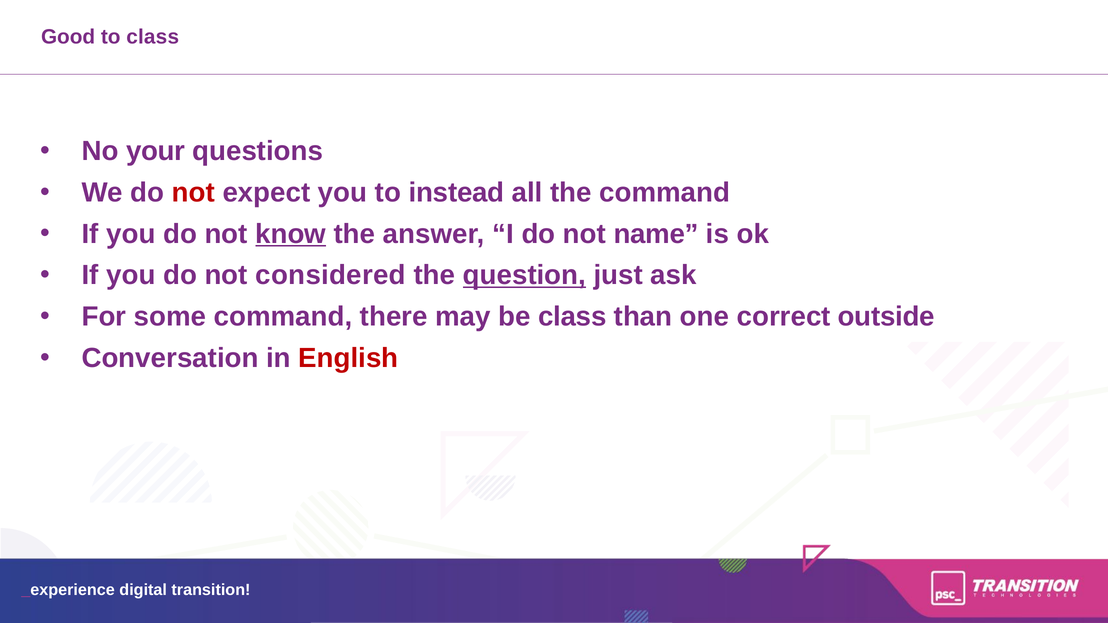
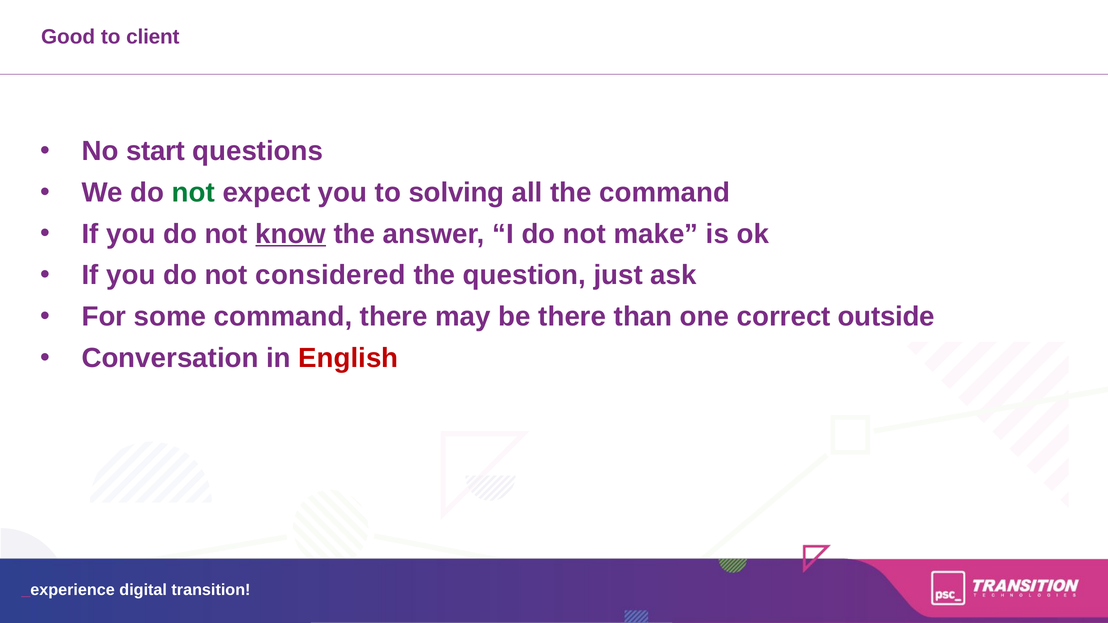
to class: class -> client (153, 37)
your: your -> start (156, 151)
not colour: red -> green (193, 193)
instead: instead -> solving (457, 193)
name: name -> make (656, 234)
question underline: present -> none (524, 275)
be class: class -> there (572, 317)
